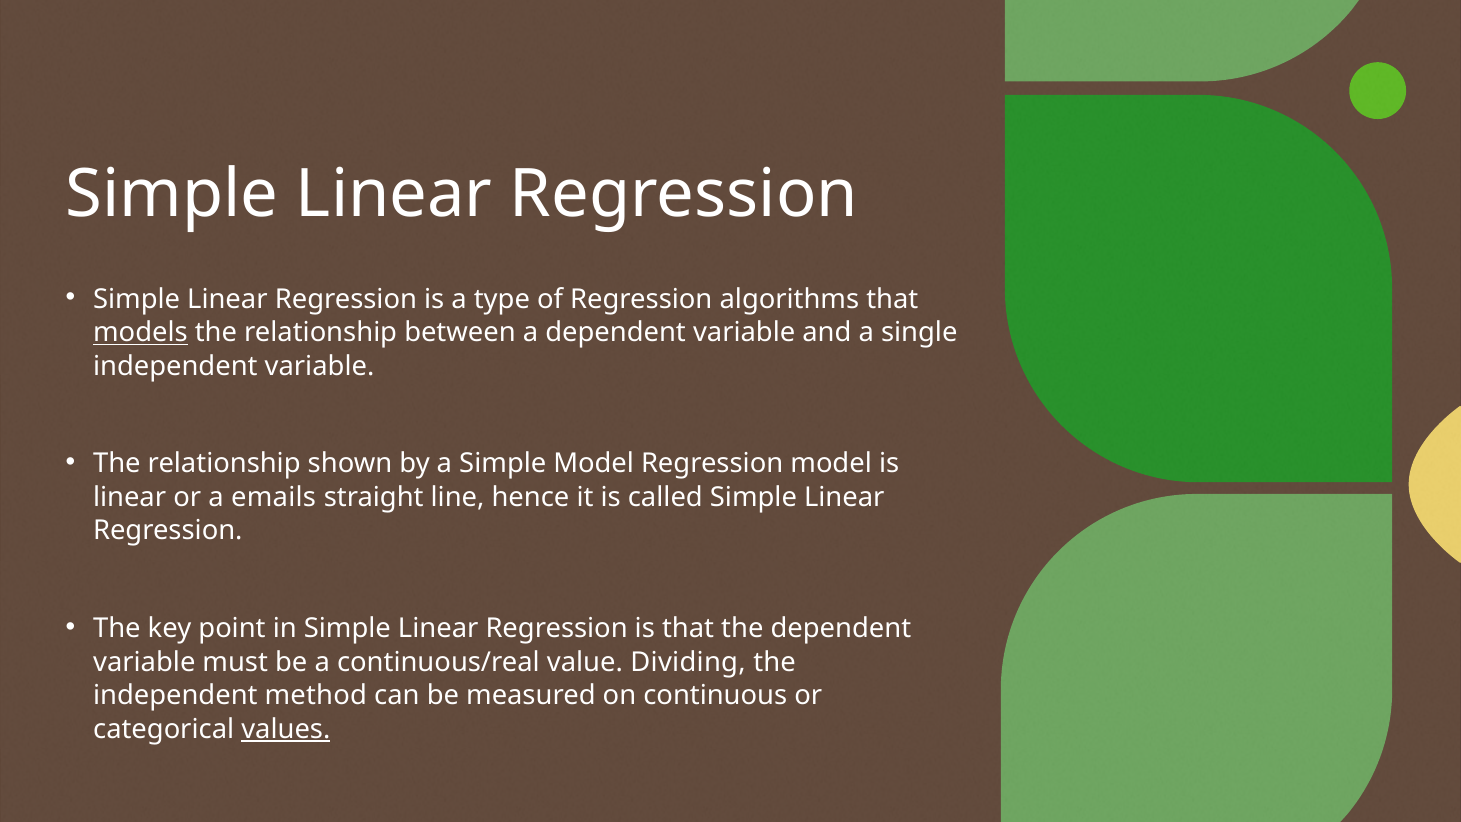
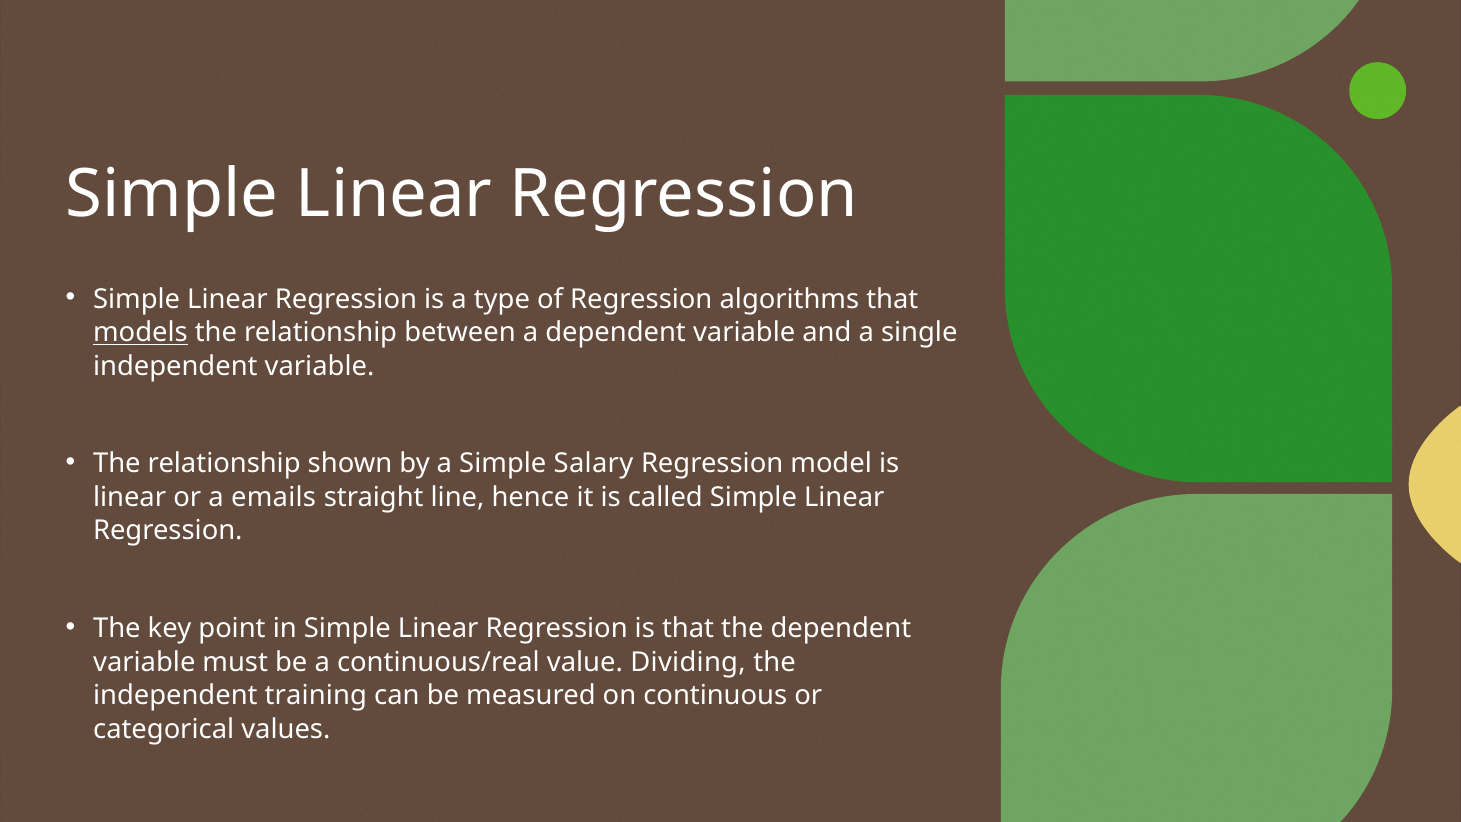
Simple Model: Model -> Salary (593, 464)
method: method -> training (316, 695)
values underline: present -> none (286, 729)
